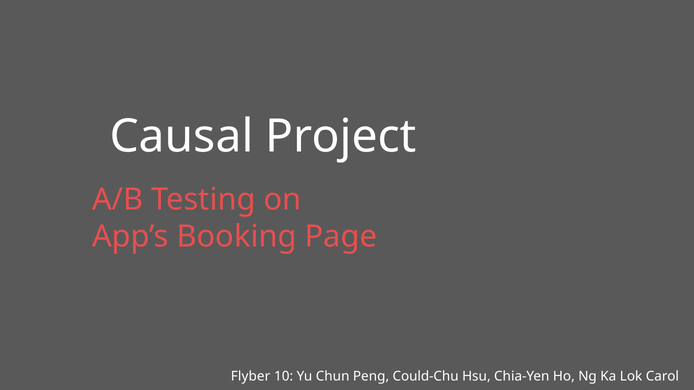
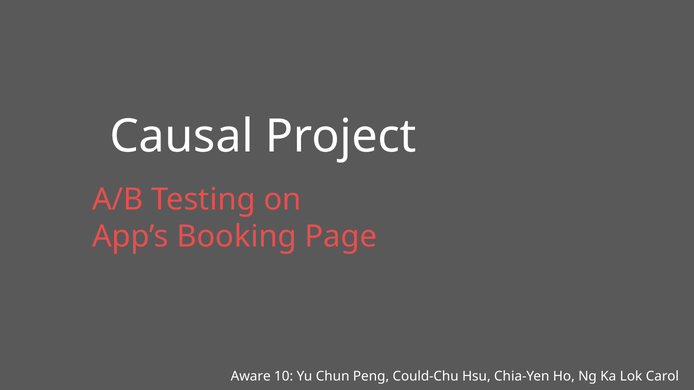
Flyber: Flyber -> Aware (251, 377)
